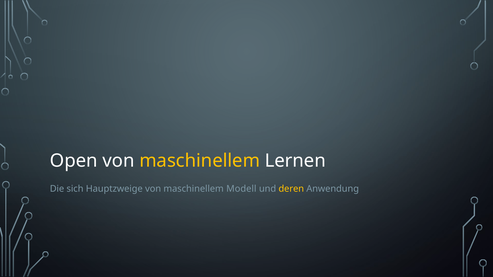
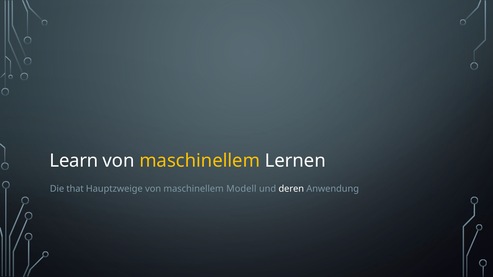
Open: Open -> Learn (74, 161)
sich: sich -> that (75, 189)
deren colour: yellow -> white (291, 189)
